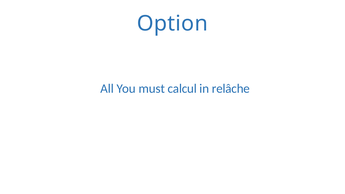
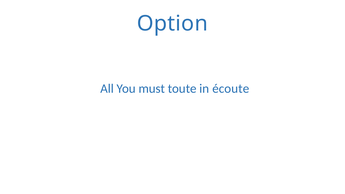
calcul: calcul -> toute (182, 89)
relâche: relâche -> écoute (231, 89)
